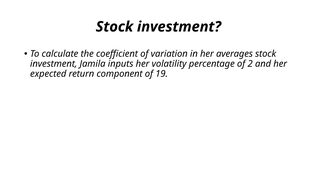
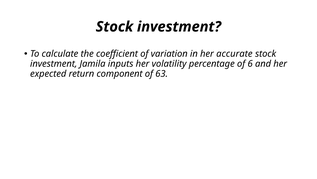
averages: averages -> accurate (234, 54)
2: 2 -> 6 (250, 64)
19: 19 -> 63 (162, 74)
